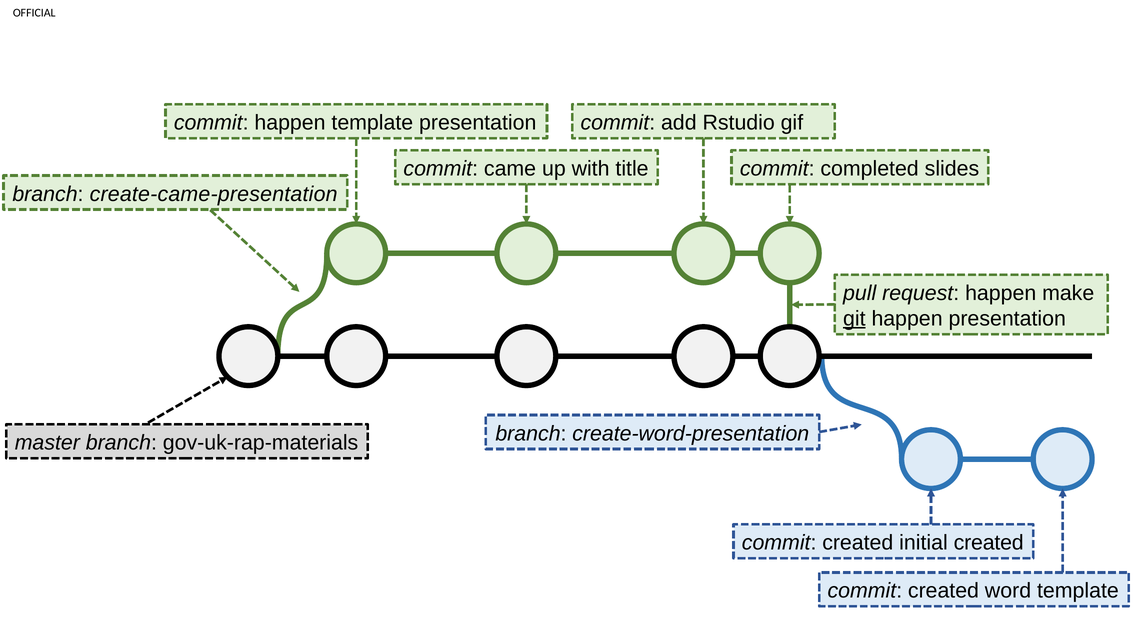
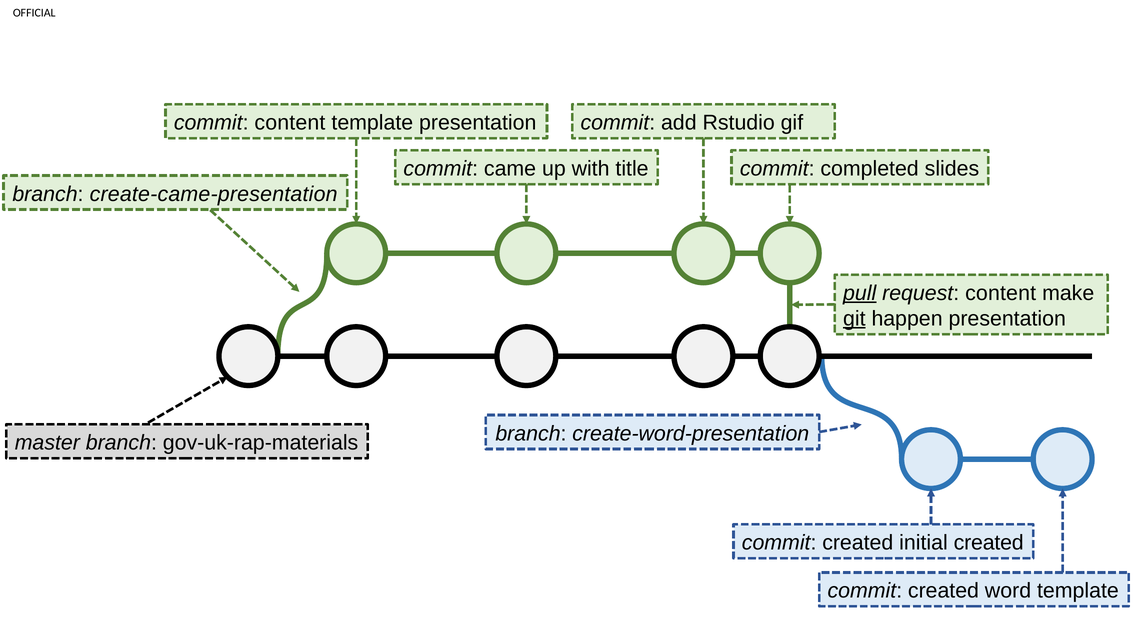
commit happen: happen -> content (290, 123)
pull underline: none -> present (860, 293)
request happen: happen -> content (1001, 293)
